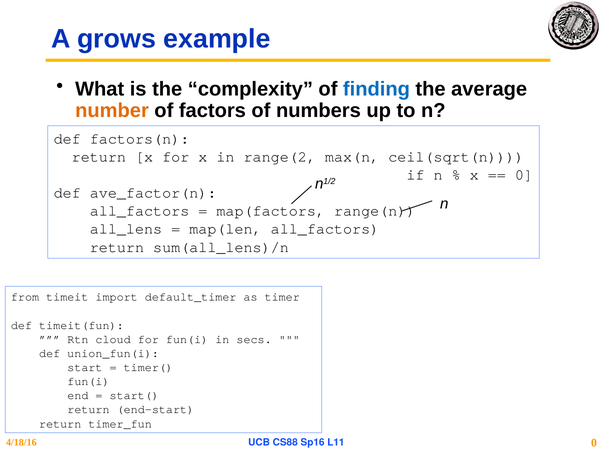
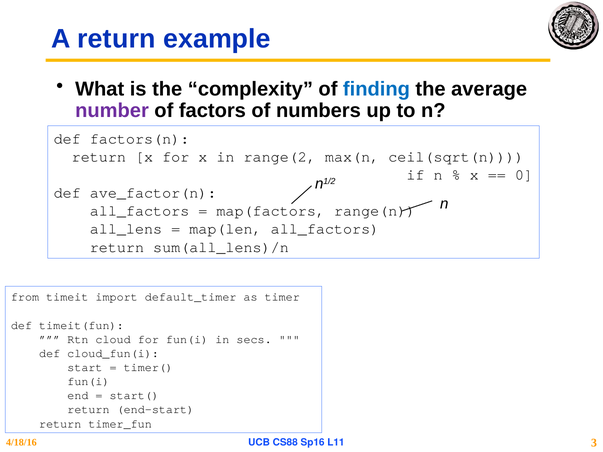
A grows: grows -> return (116, 39)
number colour: orange -> purple (112, 111)
union_fun(i: union_fun(i -> cloud_fun(i (113, 354)
L11 0: 0 -> 3 (594, 443)
